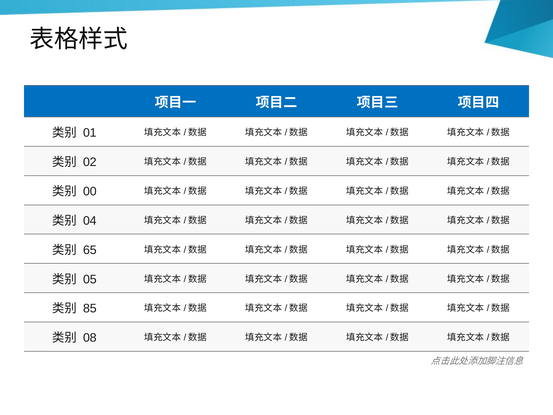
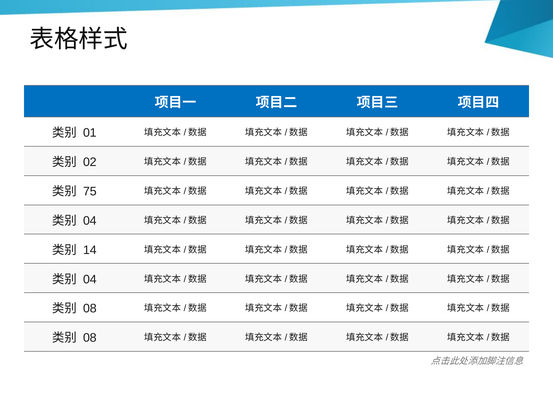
00: 00 -> 75 (90, 191)
65: 65 -> 14 (90, 250)
05: 05 -> 04 (90, 279)
85: 85 -> 08 (90, 308)
